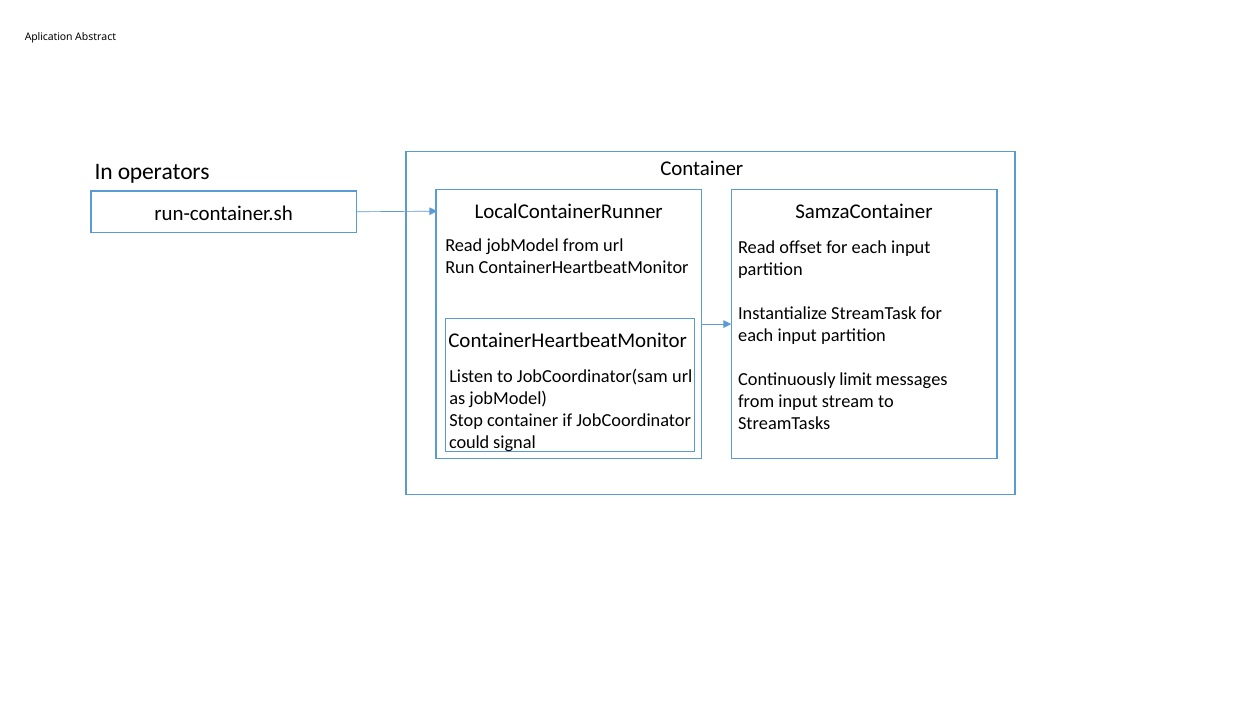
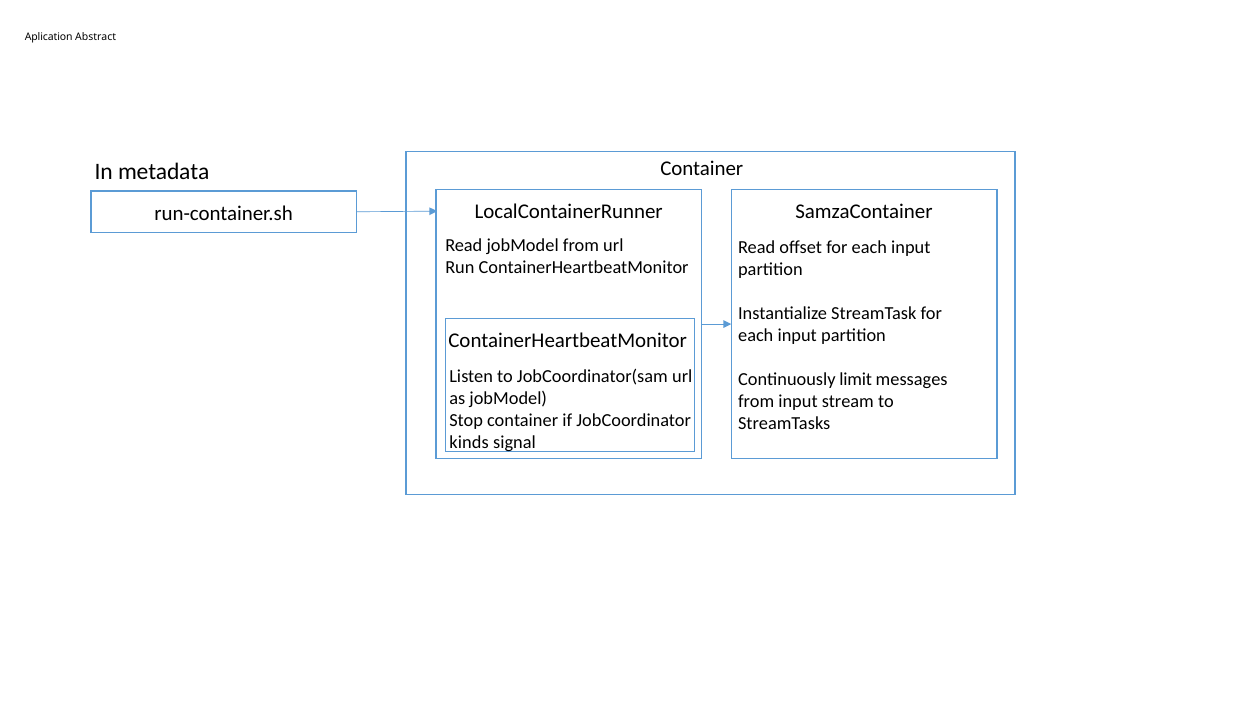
operators: operators -> metadata (164, 172)
could: could -> kinds (469, 443)
